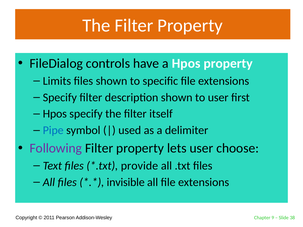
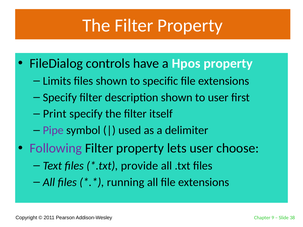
Hpos: Hpos -> Print (55, 114)
Pipe colour: blue -> purple (53, 130)
invisible: invisible -> running (126, 182)
